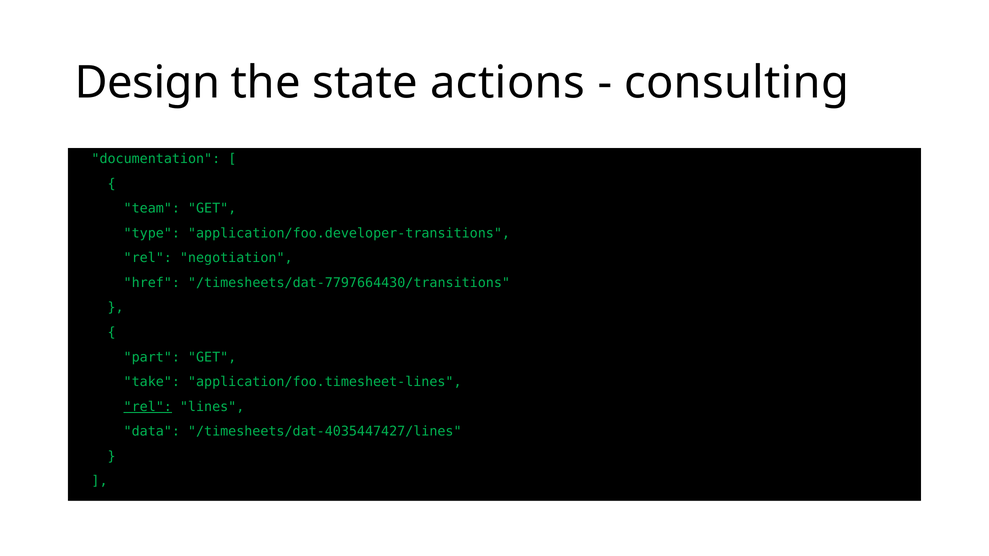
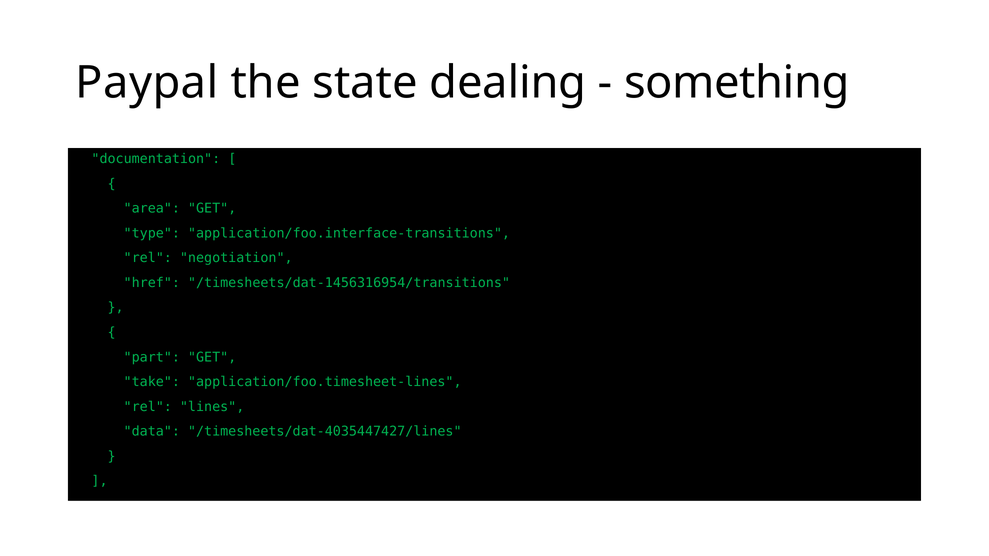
Design: Design -> Paypal (147, 83)
actions: actions -> dealing (508, 83)
consulting: consulting -> something (737, 83)
team: team -> area (152, 209)
application/foo.developer-transitions: application/foo.developer-transitions -> application/foo.interface-transitions (349, 233)
/timesheets/dat-7797664430/transitions: /timesheets/dat-7797664430/transitions -> /timesheets/dat-1456316954/transitions (349, 283)
rel underline: present -> none (148, 407)
